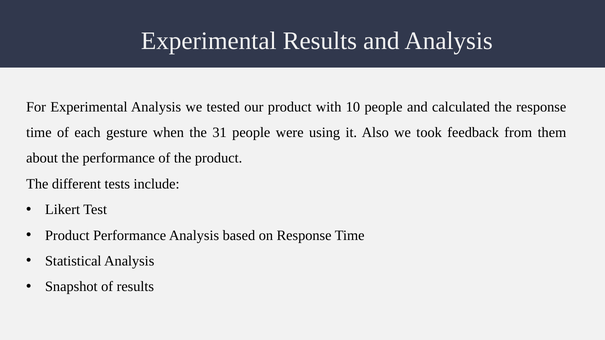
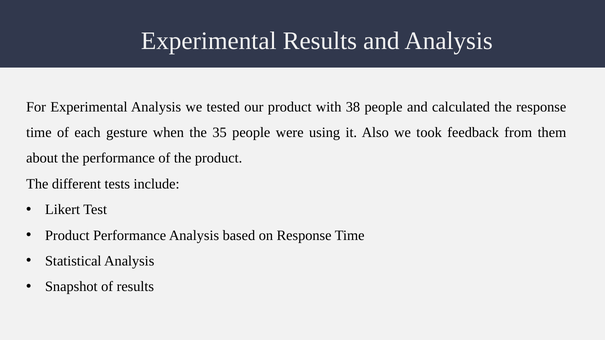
10: 10 -> 38 (353, 107)
31: 31 -> 35 (220, 133)
